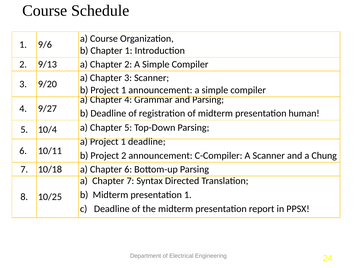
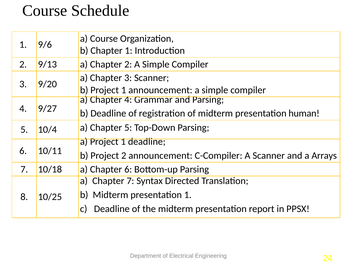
Chung: Chung -> Arrays (324, 155)
